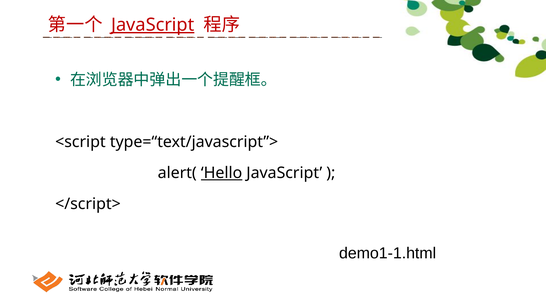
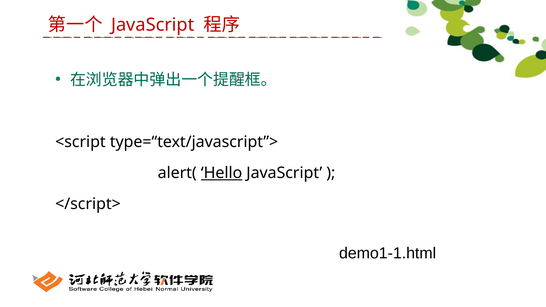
JavaScript underline: present -> none (153, 25)
